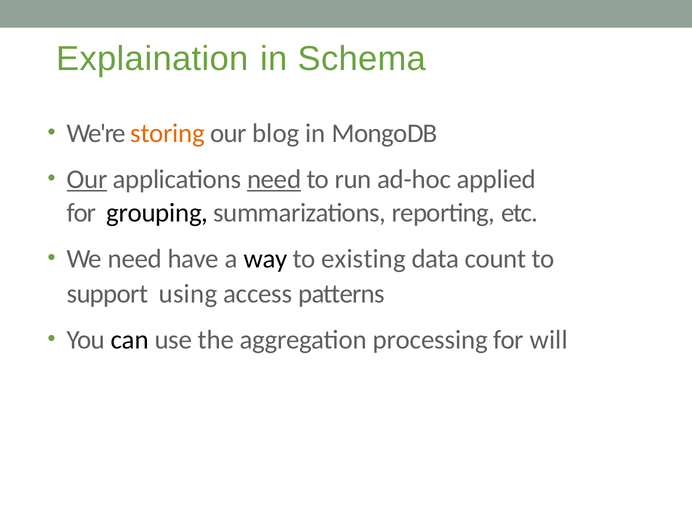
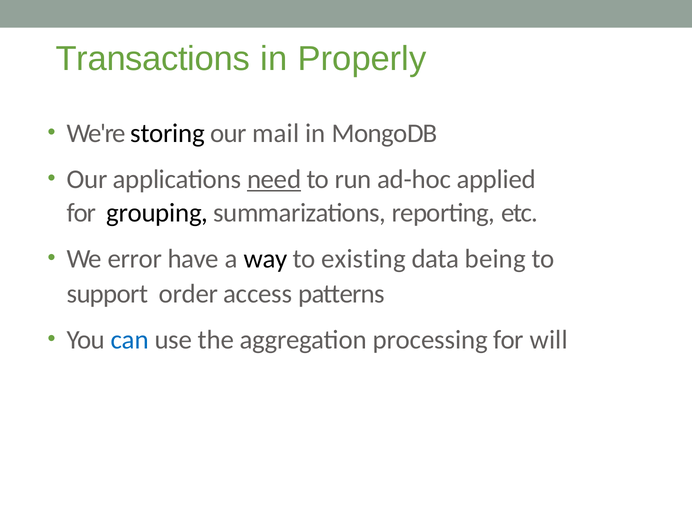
Explaination: Explaination -> Transactions (153, 59)
Schema: Schema -> Properly (362, 59)
storing colour: orange -> black (168, 133)
blog: blog -> mail (276, 133)
Our underline: present -> none (87, 179)
We need: need -> error (135, 259)
count: count -> being (495, 259)
using: using -> order (188, 294)
can colour: black -> blue (130, 340)
